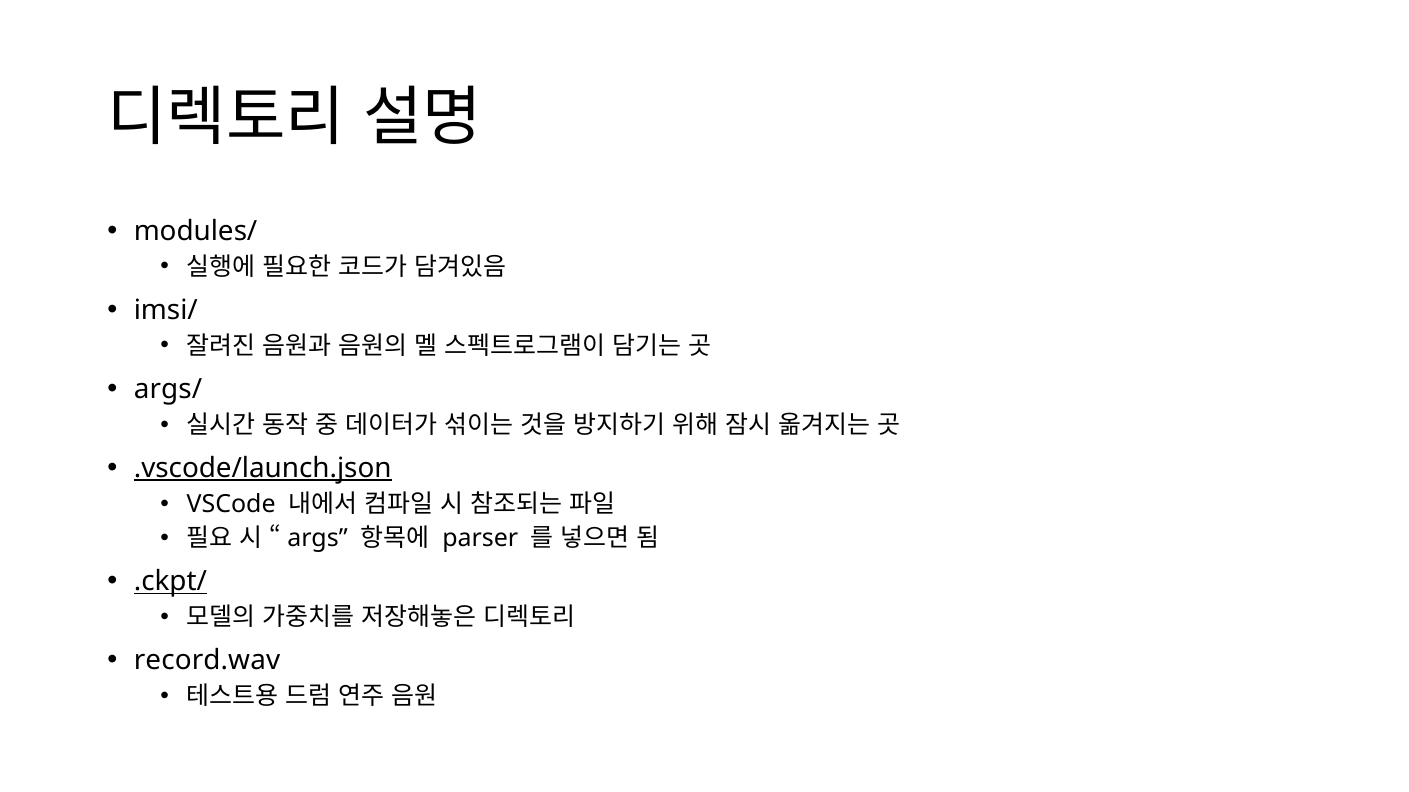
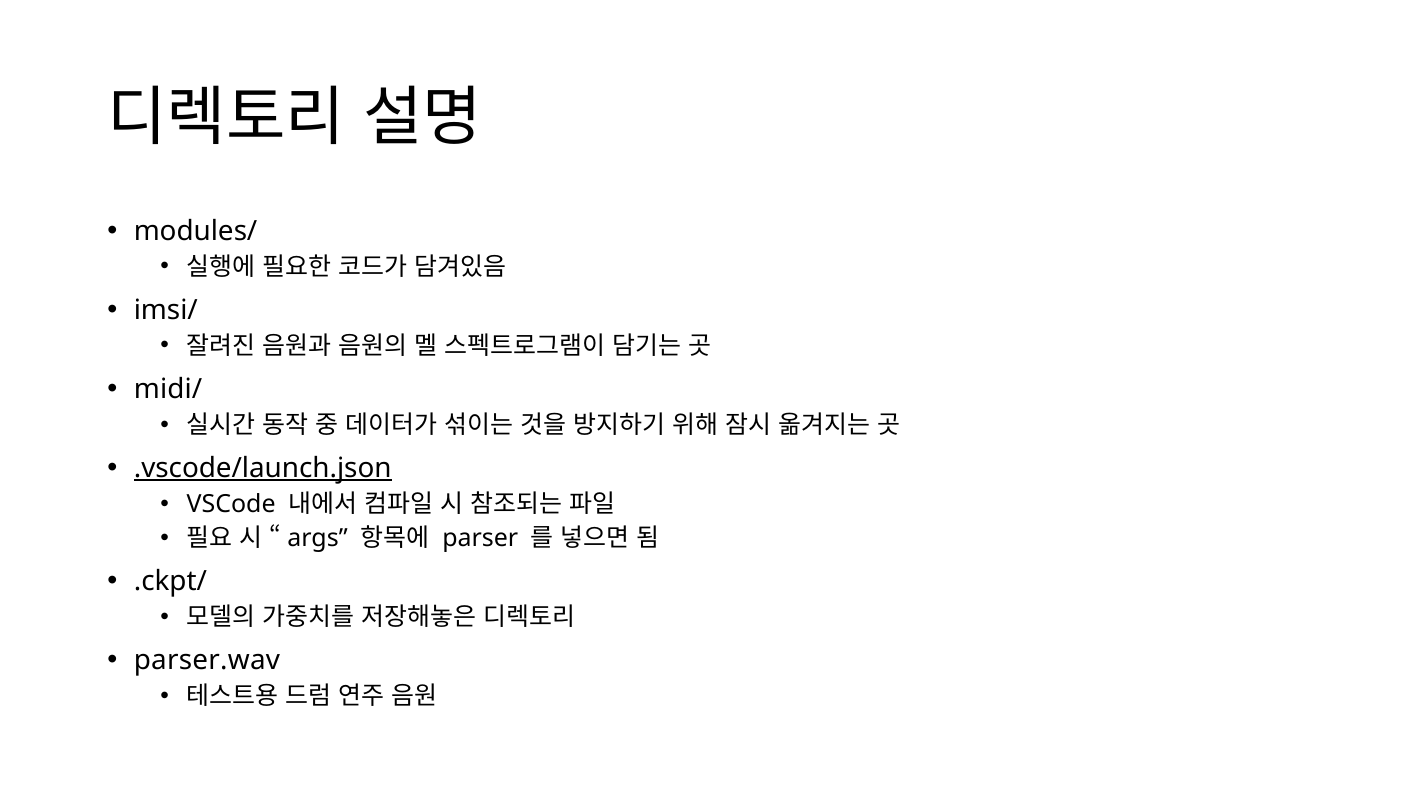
args/: args/ -> midi/ (168, 389)
.ckpt/ underline: present -> none (170, 582)
record.wav: record.wav -> parser.wav (207, 661)
